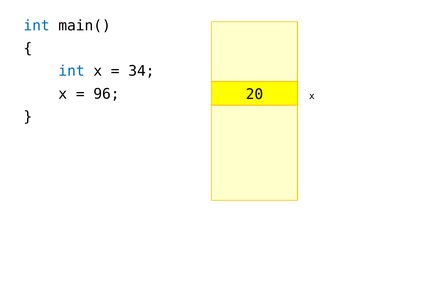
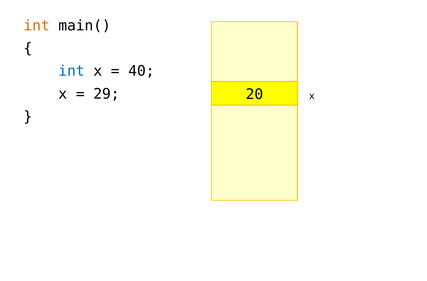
int colour: blue -> orange (37, 26)
34: 34 -> 40 (141, 71)
96: 96 -> 29 (106, 94)
